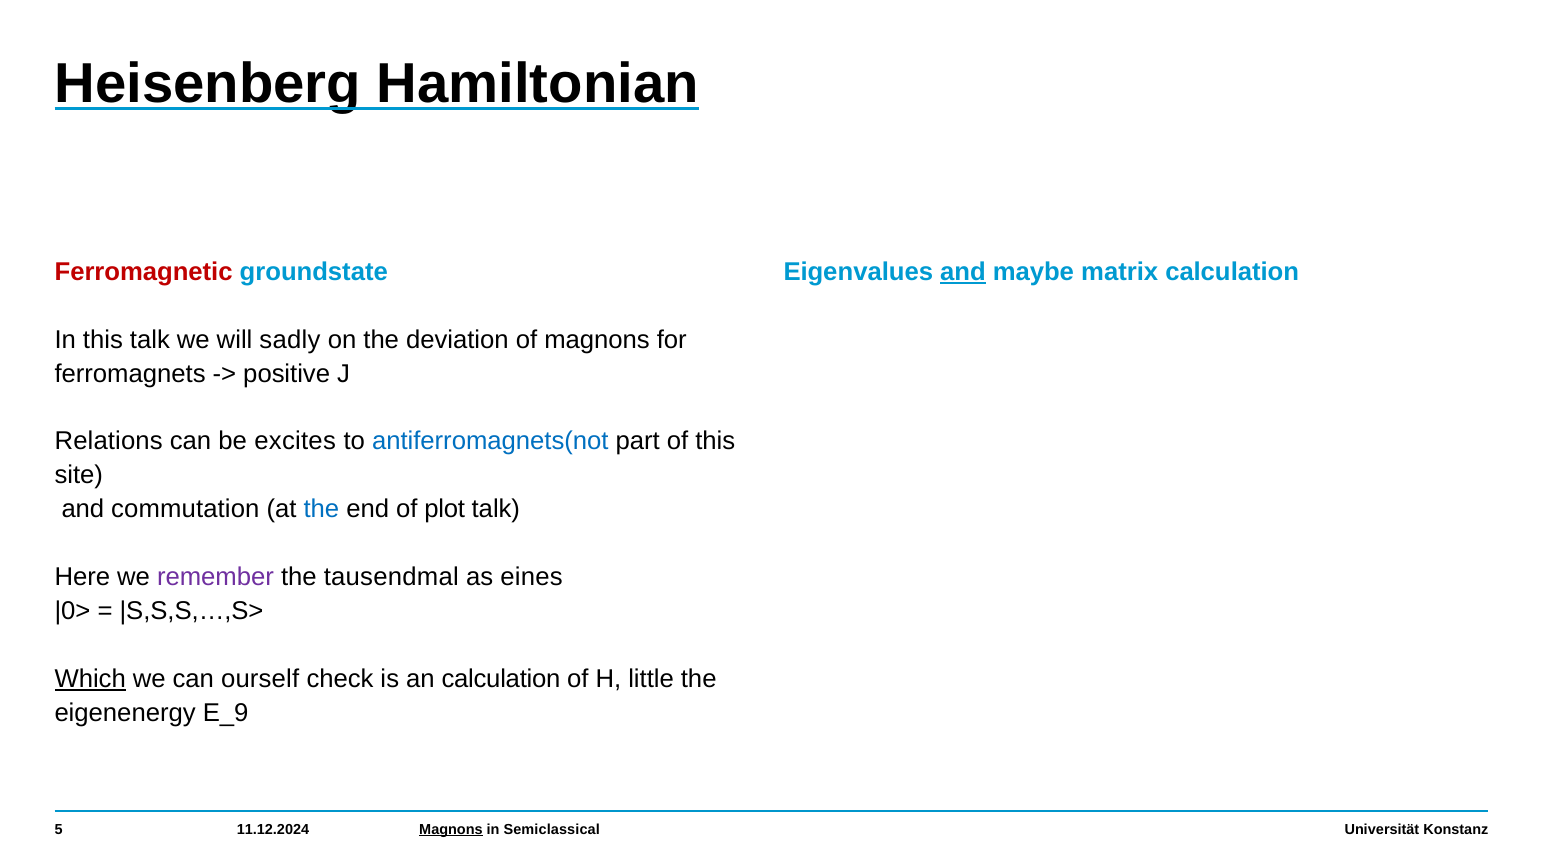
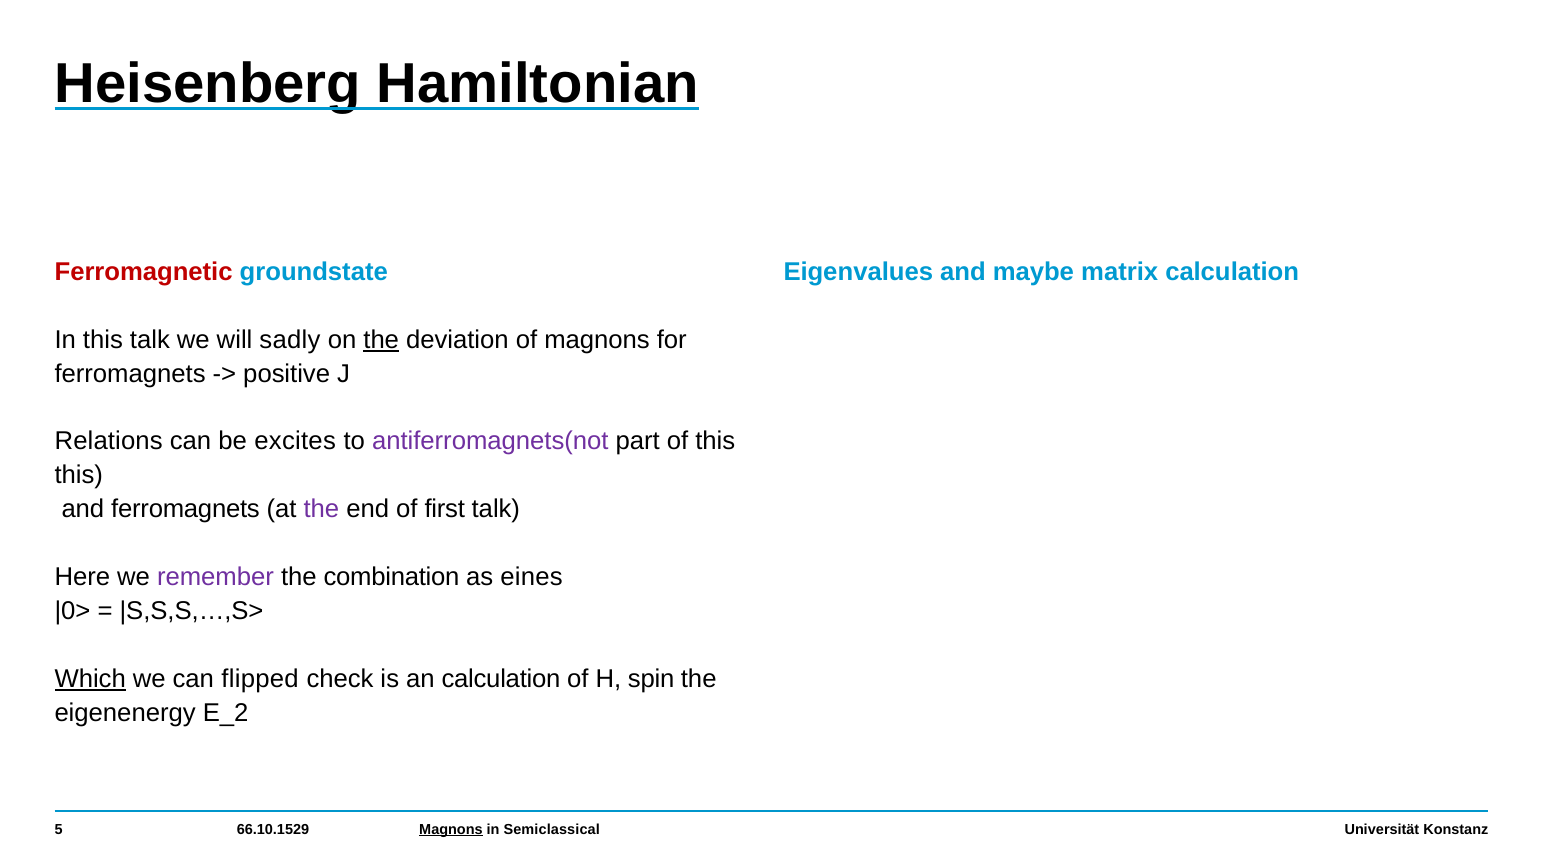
and underline: present -> none (963, 272)
the underline: none -> present (381, 340)
antiferromagnets(not colour: blue -> purple (490, 441)
site: site -> this (79, 475)
and commutation: commutation -> ferromagnets (186, 509)
the colour: blue -> purple (321, 509)
plot: plot -> first (445, 509)
tausendmal: tausendmal -> combination (392, 577)
ourself: ourself -> flipped (260, 679)
little: little -> spin (651, 679)
E_9: E_9 -> E_2 (226, 713)
11.12.2024: 11.12.2024 -> 66.10.1529 (273, 829)
